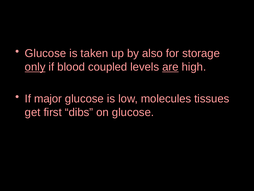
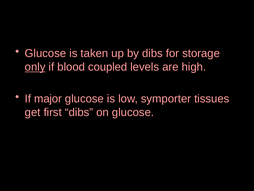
by also: also -> dibs (152, 53)
are underline: present -> none (170, 67)
molecules: molecules -> symporter (166, 98)
